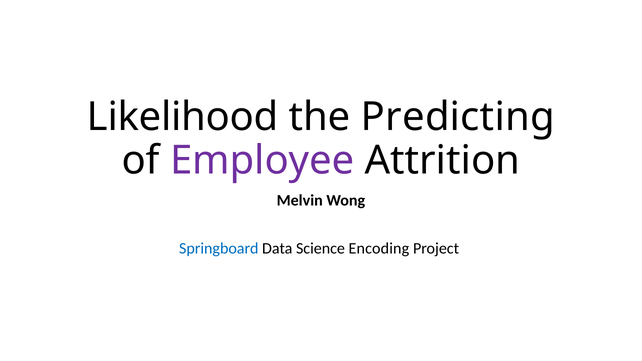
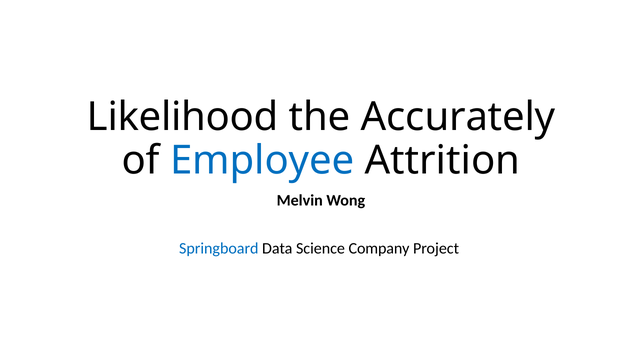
Predicting: Predicting -> Accurately (458, 117)
Employee colour: purple -> blue (262, 160)
Encoding: Encoding -> Company (379, 249)
